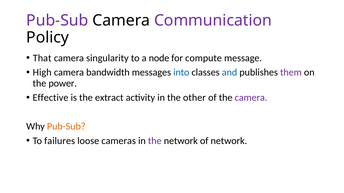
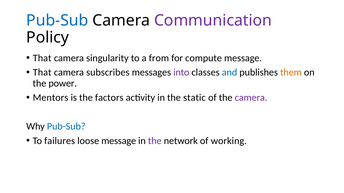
Pub-Sub colour: purple -> blue (57, 20)
node: node -> from (159, 58)
High: High -> That (42, 73)
bandwidth: bandwidth -> subscribes (108, 73)
into colour: blue -> purple (181, 73)
them colour: purple -> orange (291, 73)
Effective: Effective -> Mentors (51, 98)
extract: extract -> factors (109, 98)
other: other -> static (194, 98)
Pub-Sub colour: orange -> blue (66, 127)
loose cameras: cameras -> message (119, 141)
of network: network -> working (229, 141)
